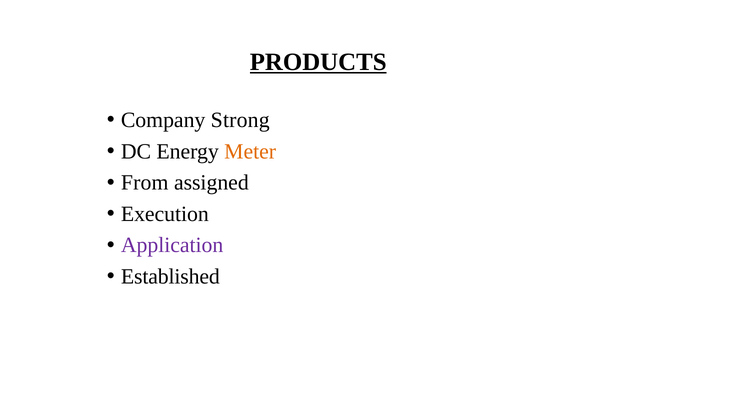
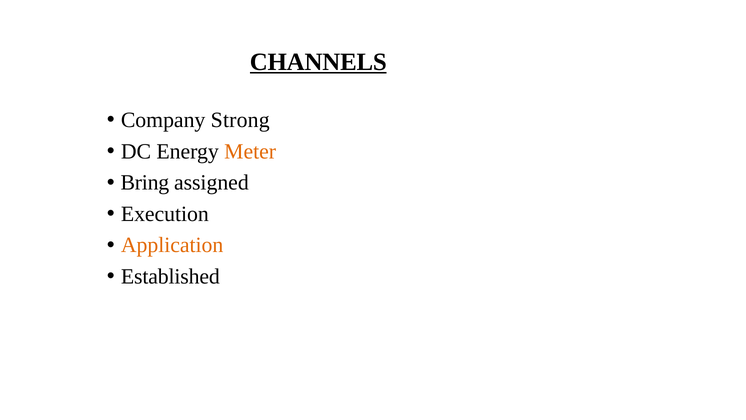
PRODUCTS: PRODUCTS -> CHANNELS (318, 62)
From: From -> Bring (145, 183)
Application colour: purple -> orange (172, 245)
